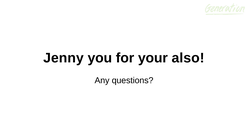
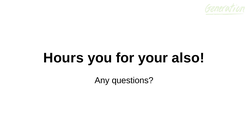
Jenny: Jenny -> Hours (64, 58)
